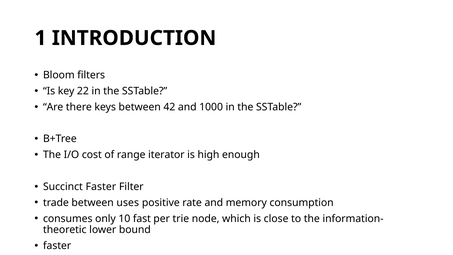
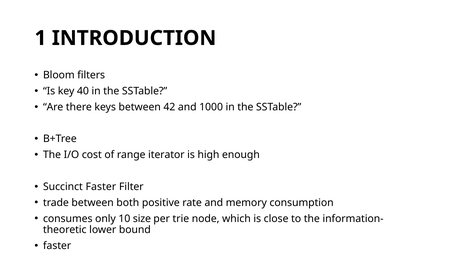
22: 22 -> 40 (83, 91)
uses: uses -> both (128, 202)
fast: fast -> size (142, 218)
